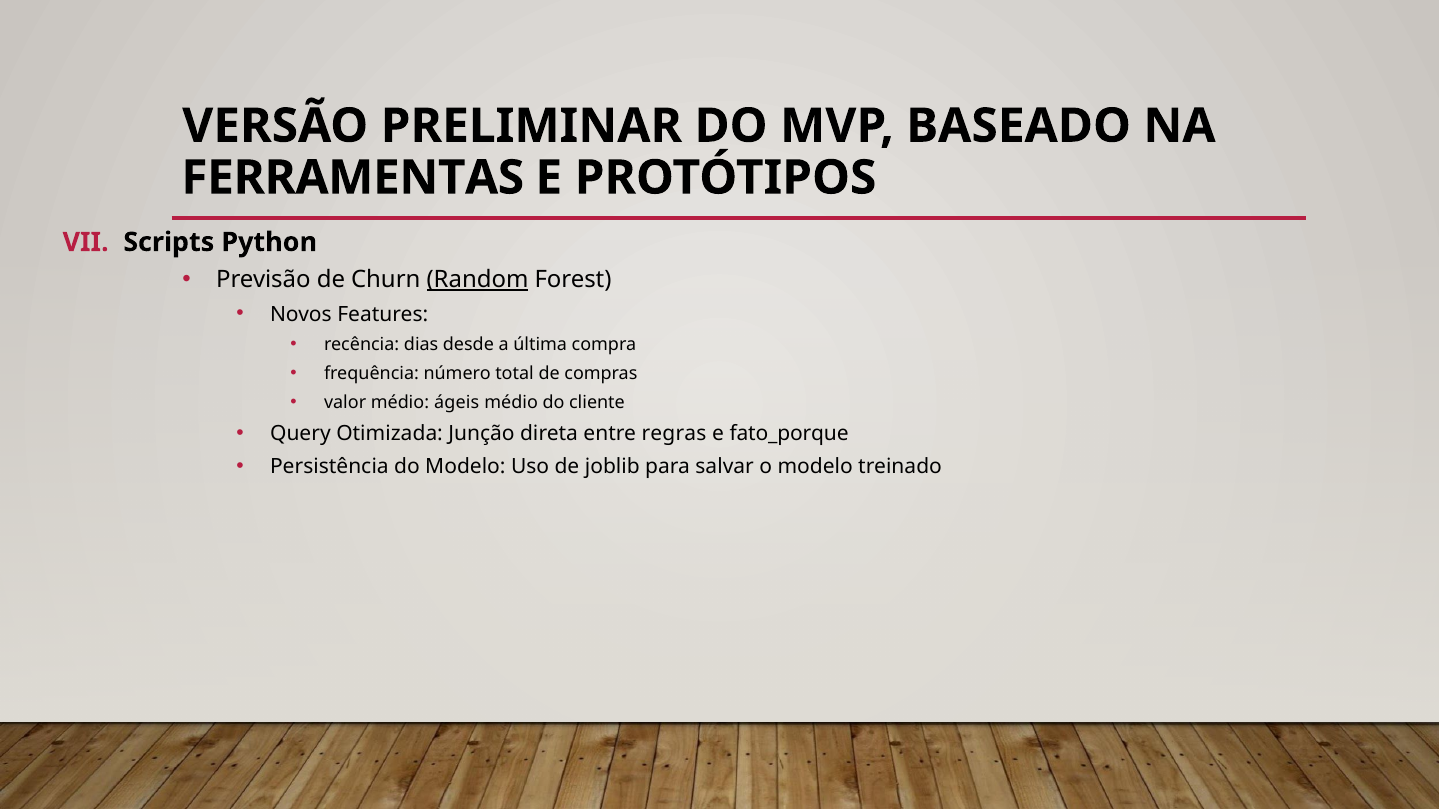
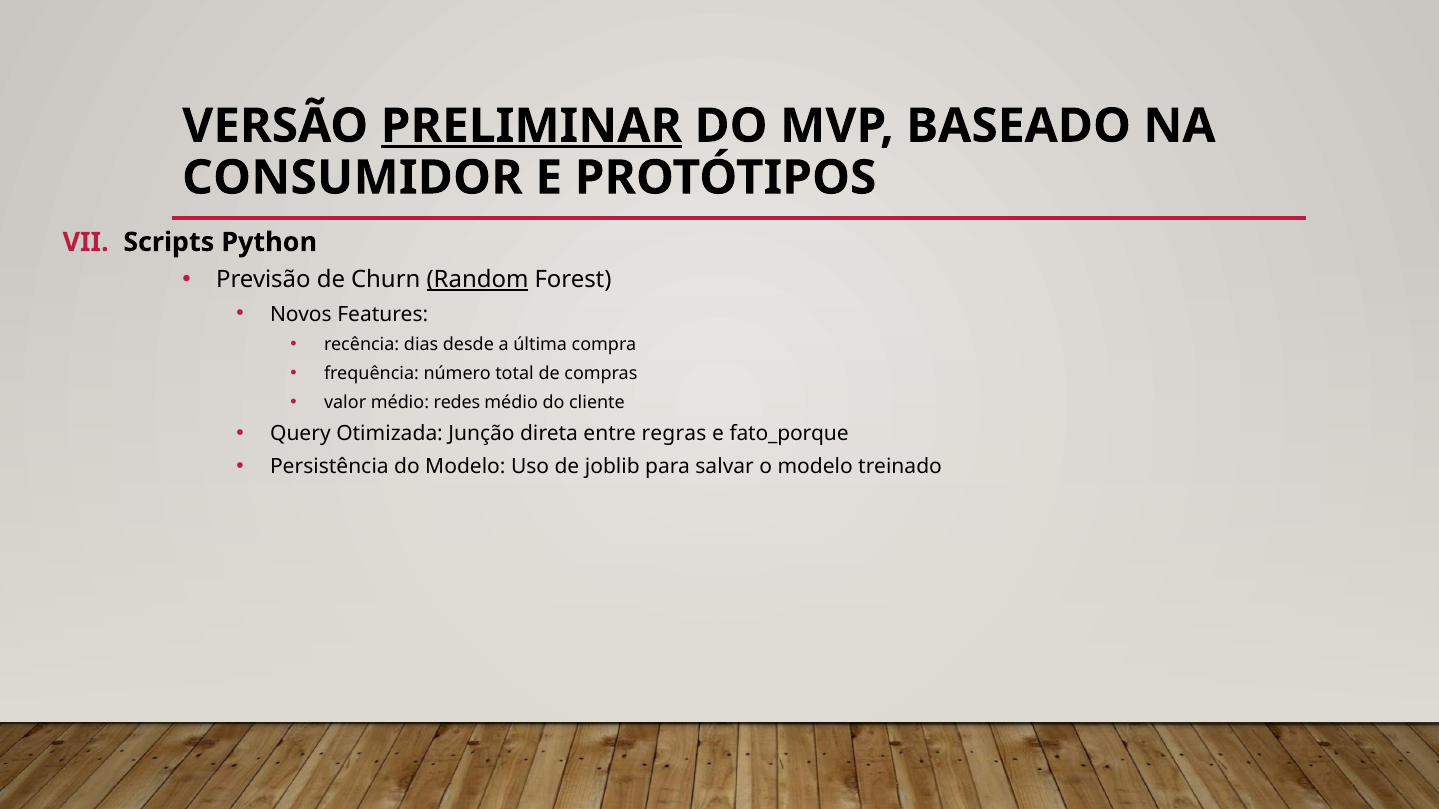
PRELIMINAR underline: none -> present (531, 126)
FERRAMENTAS: FERRAMENTAS -> CONSUMIDOR (352, 178)
ágeis: ágeis -> redes (457, 403)
